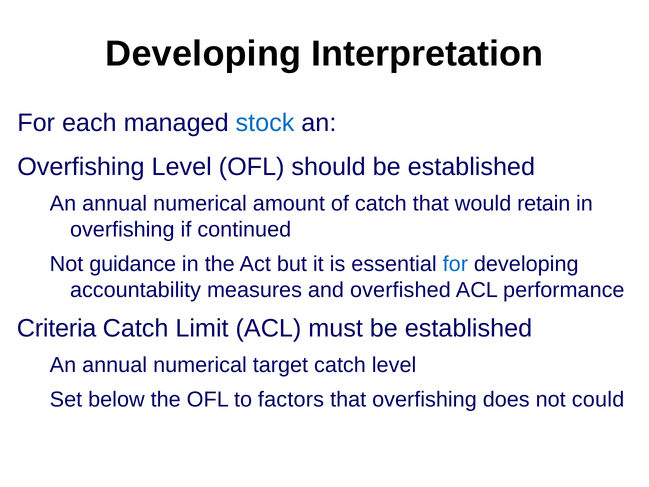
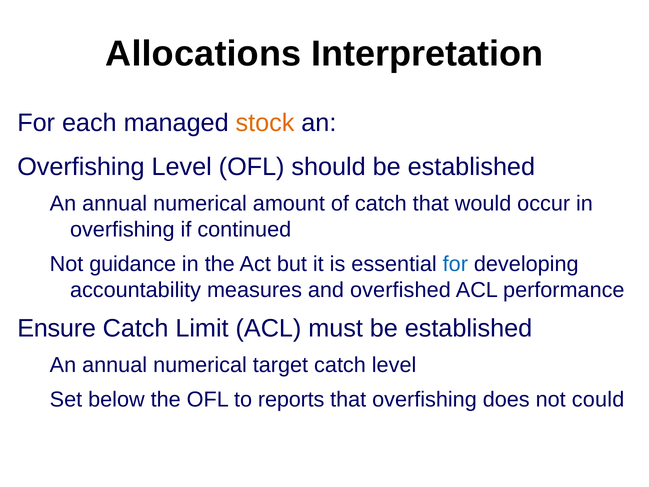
Developing: Developing -> Allocations (203, 54)
stock colour: blue -> orange (265, 123)
retain: retain -> occur (544, 203)
Criteria: Criteria -> Ensure (57, 328)
factors: factors -> reports (291, 400)
